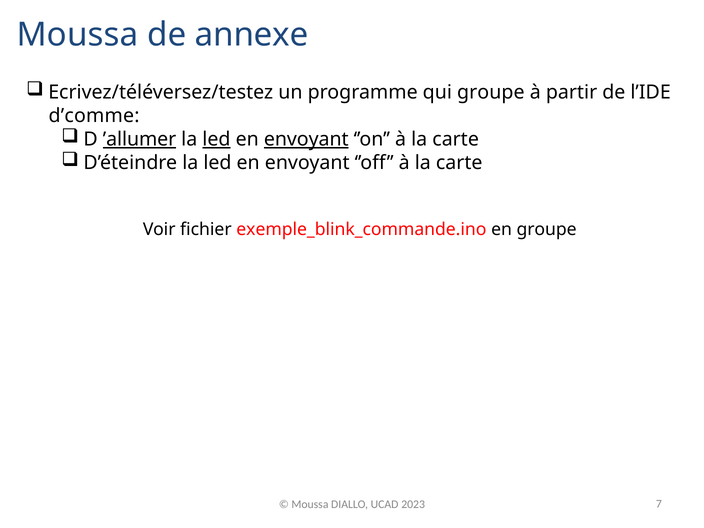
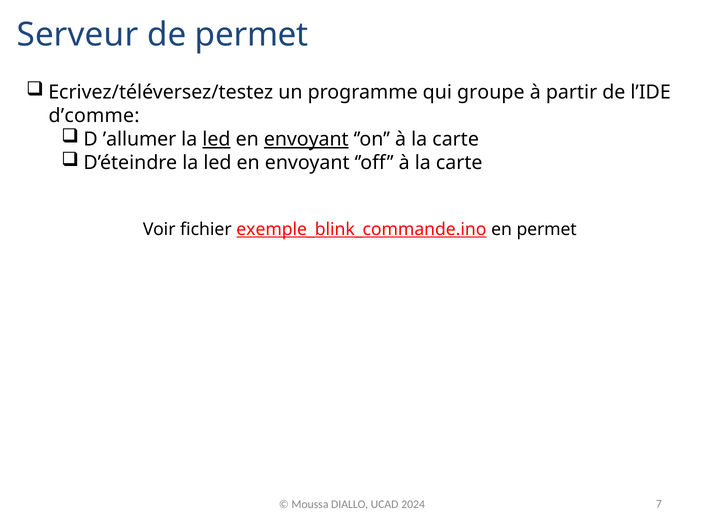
Moussa: Moussa -> Serveur (77, 35)
de annexe: annexe -> permet (252, 35)
’allumer underline: present -> none (140, 139)
exemple_blink_commande.ino underline: none -> present (361, 229)
en groupe: groupe -> permet (547, 229)
2023: 2023 -> 2024 (413, 504)
